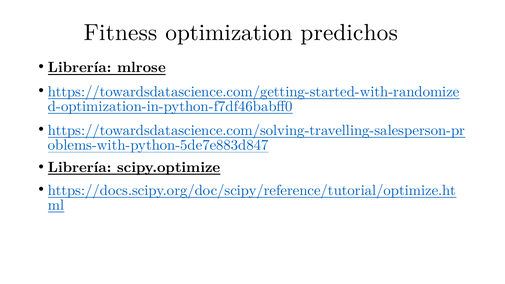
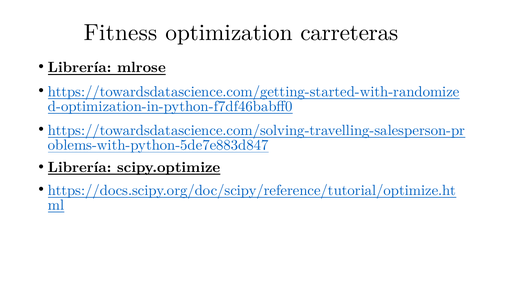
predichos: predichos -> carreteras (349, 32)
